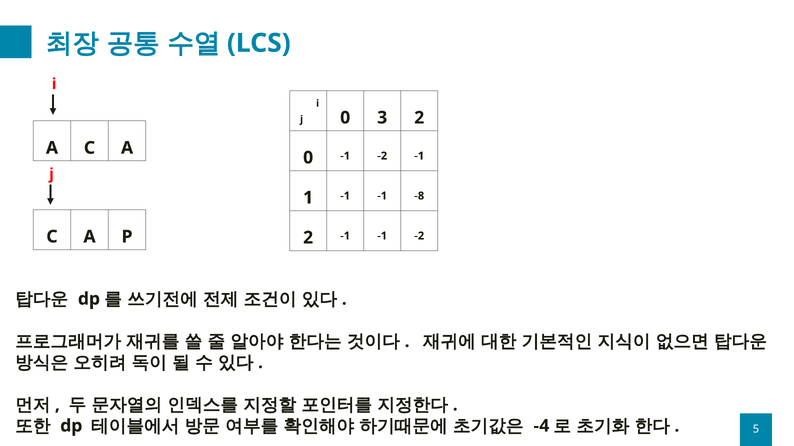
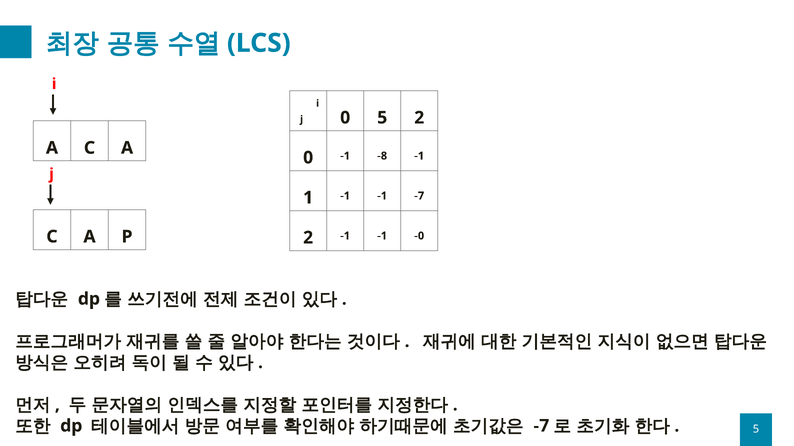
0 3: 3 -> 5 (382, 118)
0 -1 -2: -2 -> -8 (382, 156)
-1 -8: -8 -> -7 (419, 196)
-1 -1 -2: -2 -> -0 (419, 236)
-4: -4 -> -7 (541, 426)
